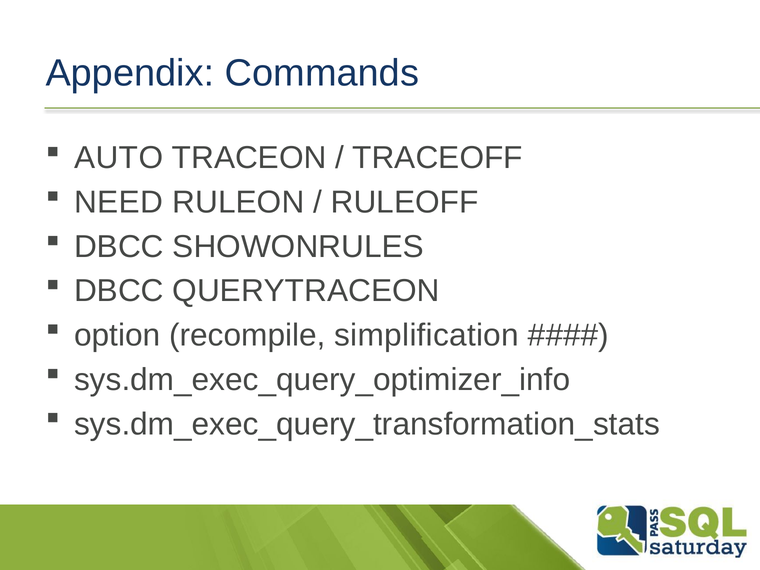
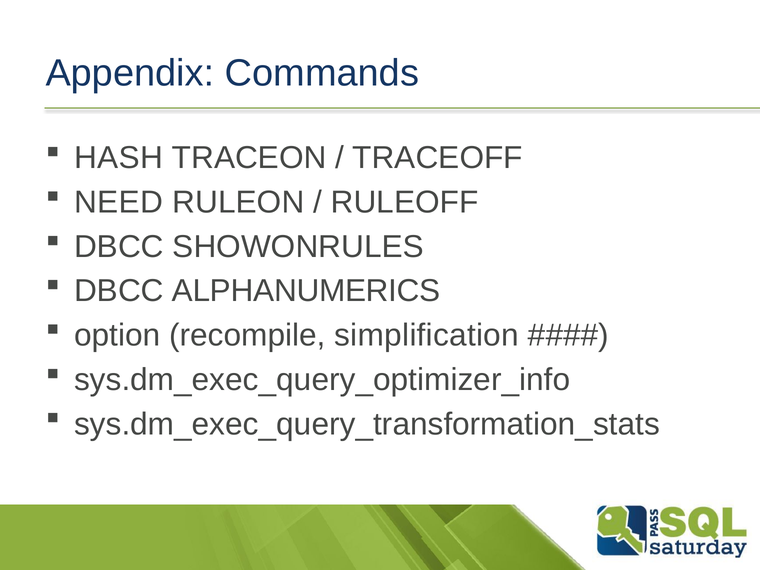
AUTO: AUTO -> HASH (119, 158)
QUERYTRACEON: QUERYTRACEON -> ALPHANUMERICS (306, 291)
